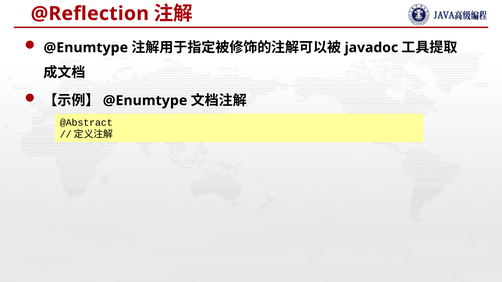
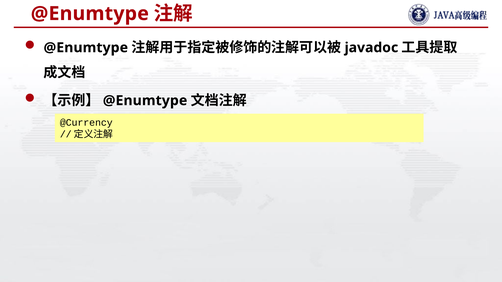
@Reflection: @Reflection -> @Enumtype (90, 14)
@Abstract: @Abstract -> @Currency (86, 123)
